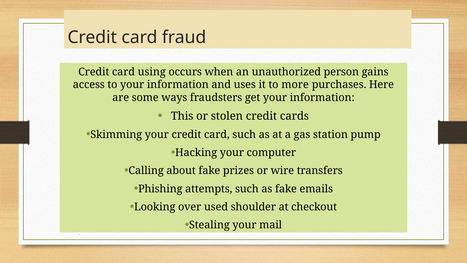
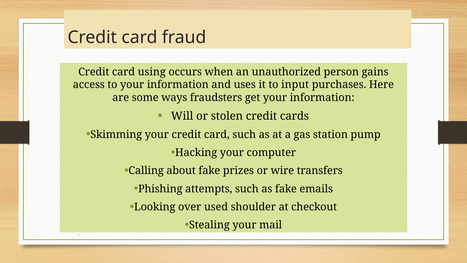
more: more -> input (295, 85)
This: This -> Will (182, 116)
